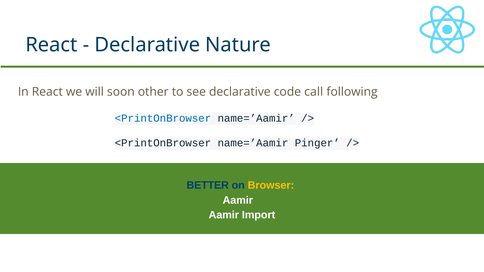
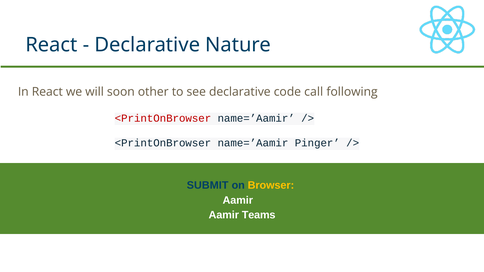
<PrintOnBrowser colour: blue -> red (163, 118)
BETTER: BETTER -> SUBMIT (208, 186)
Import: Import -> Teams (259, 215)
